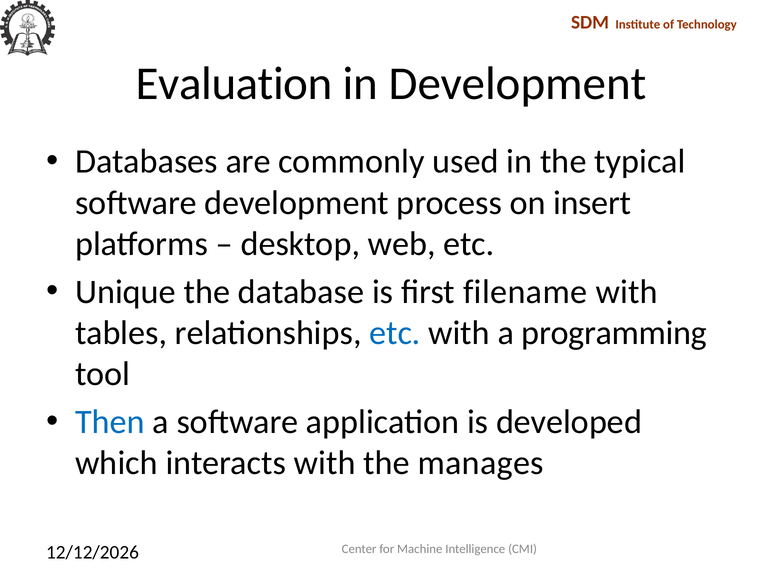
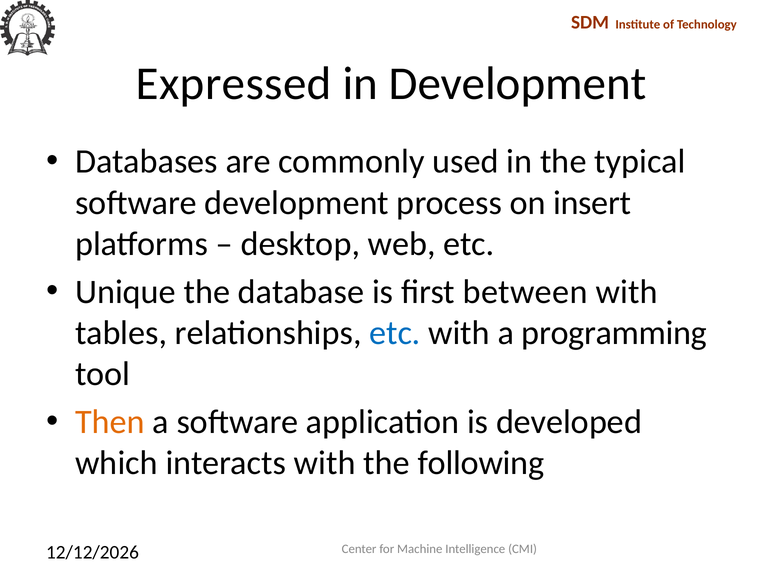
Evaluation: Evaluation -> Expressed (234, 83)
filename: filename -> between (525, 292)
Then colour: blue -> orange (110, 422)
manages: manages -> following (481, 463)
